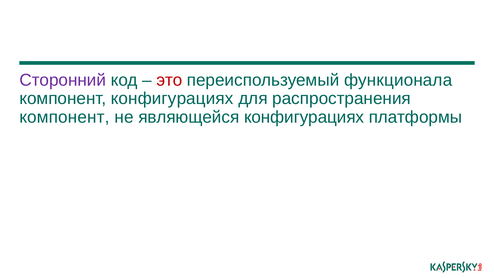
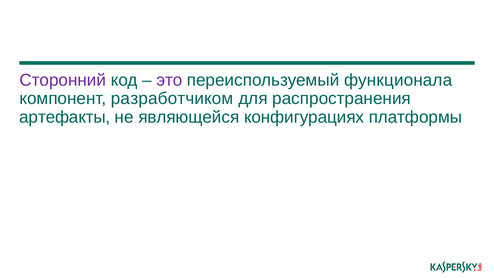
это colour: red -> purple (169, 80)
компонент конфигурациях: конфигурациях -> разработчиком (172, 99)
компонент: компонент -> артефакты (65, 117)
